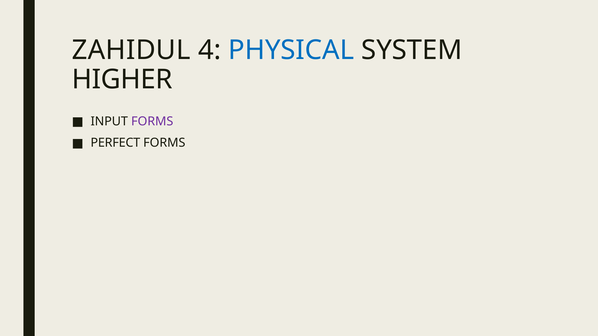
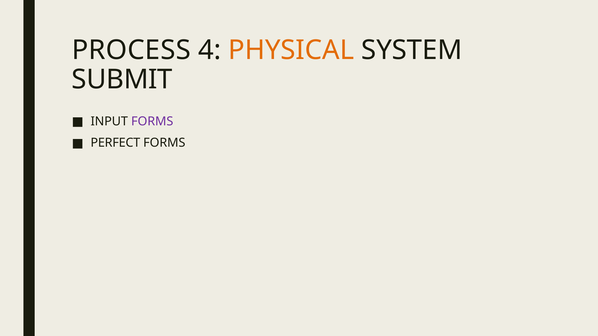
ZAHIDUL: ZAHIDUL -> PROCESS (131, 50)
PHYSICAL colour: blue -> orange (291, 50)
HIGHER: HIGHER -> SUBMIT (122, 80)
